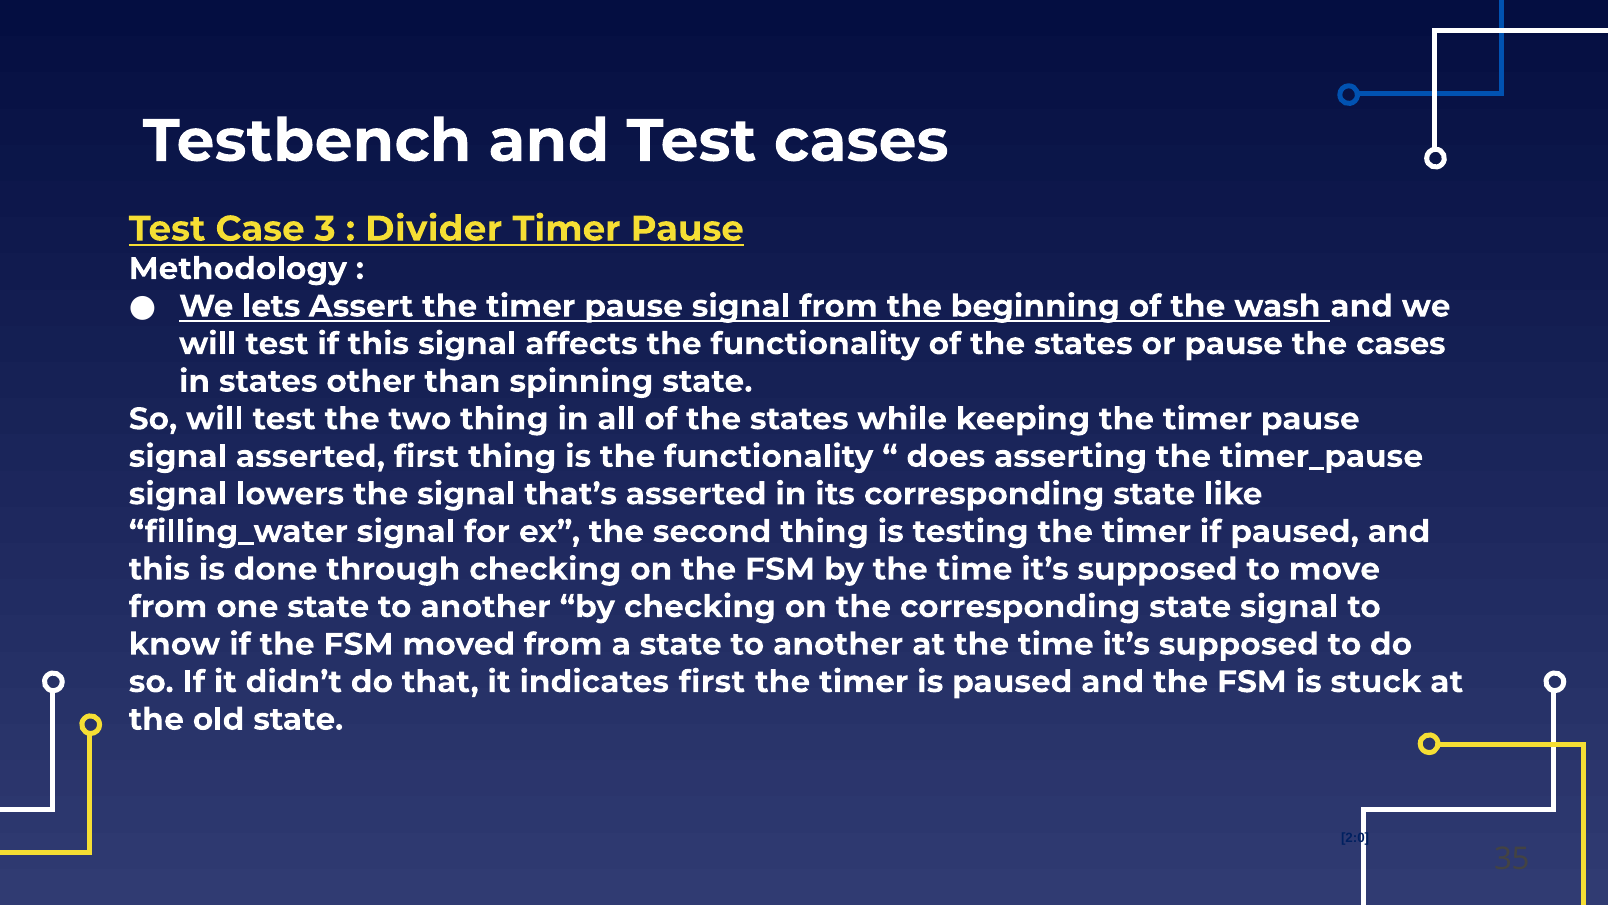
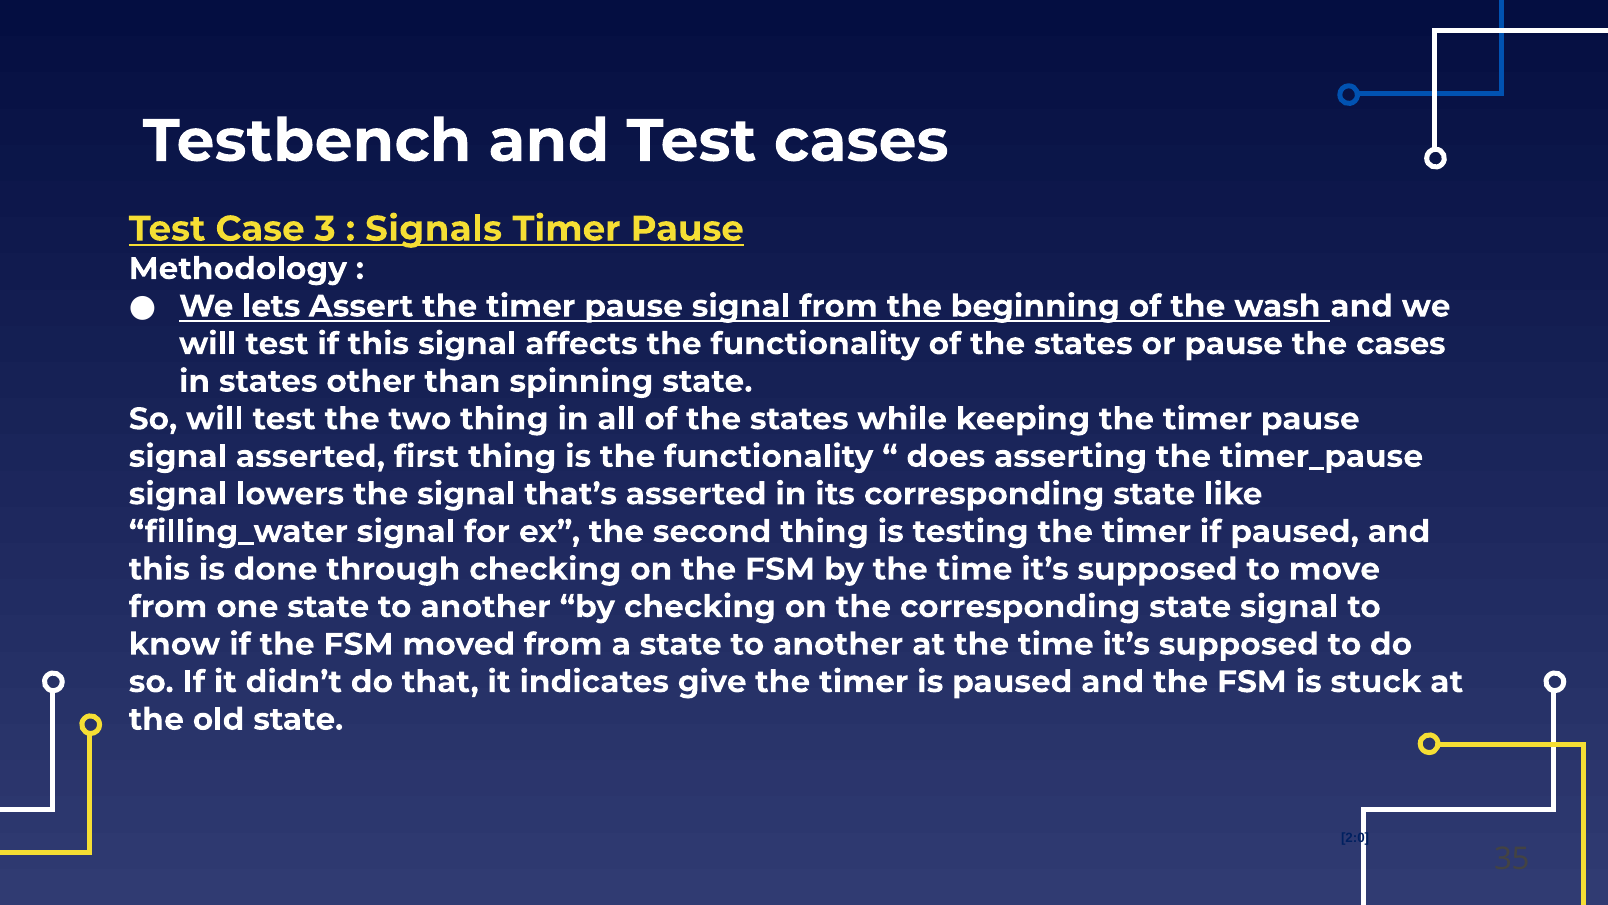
Divider: Divider -> Signals (434, 229)
indicates first: first -> give (712, 682)
